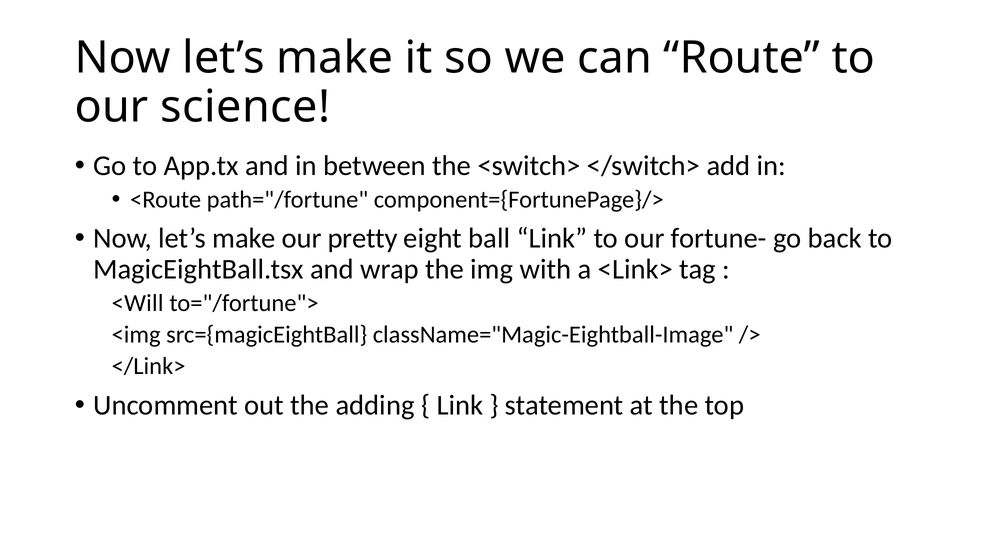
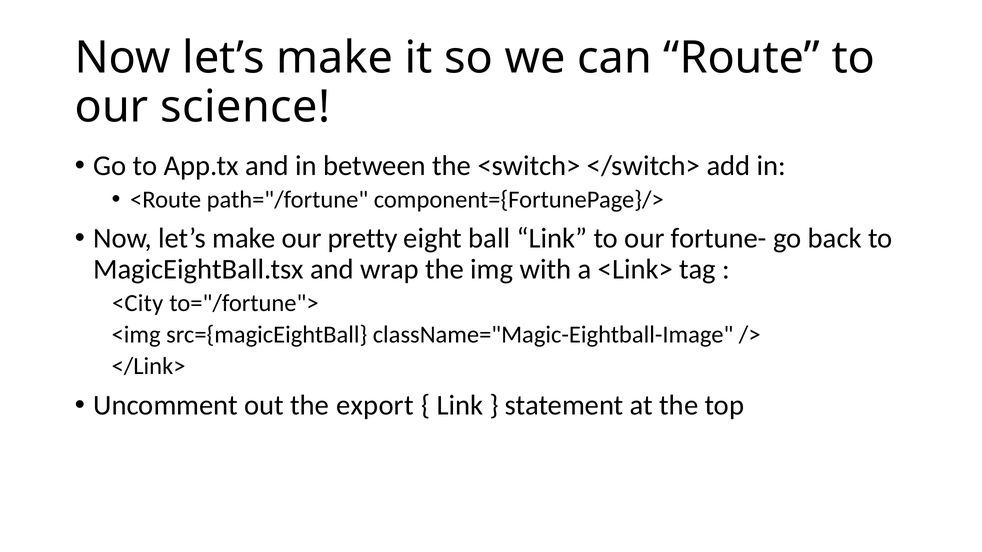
<Will: <Will -> <City (138, 303)
adding: adding -> export (375, 406)
